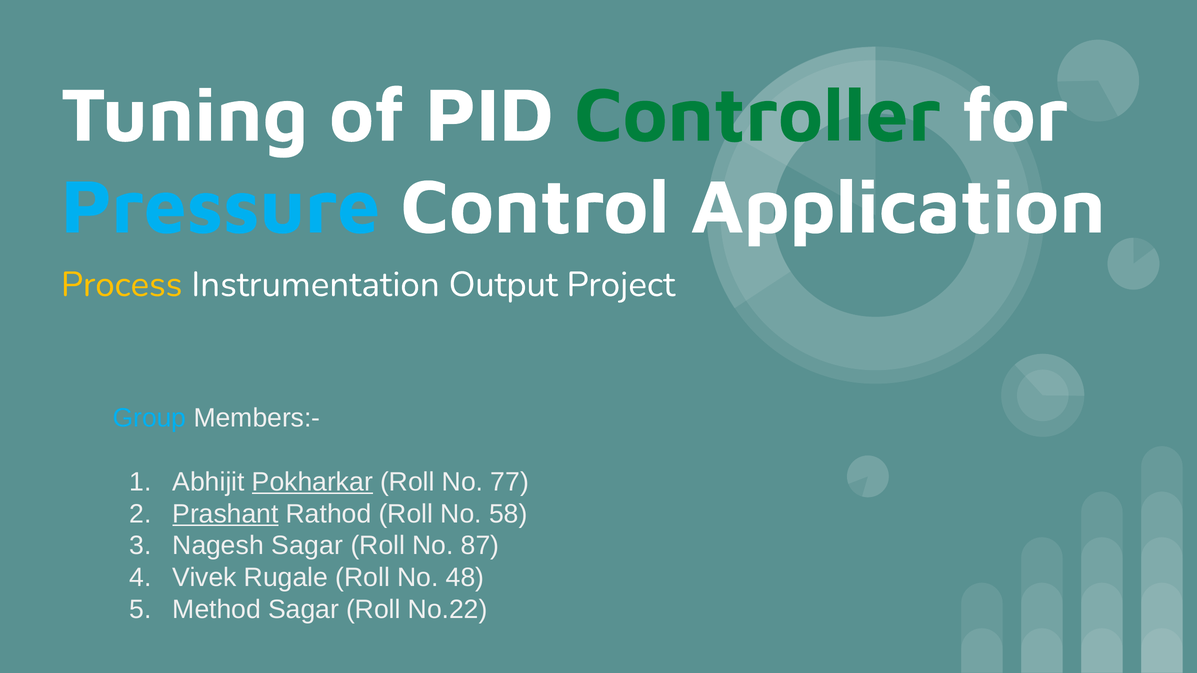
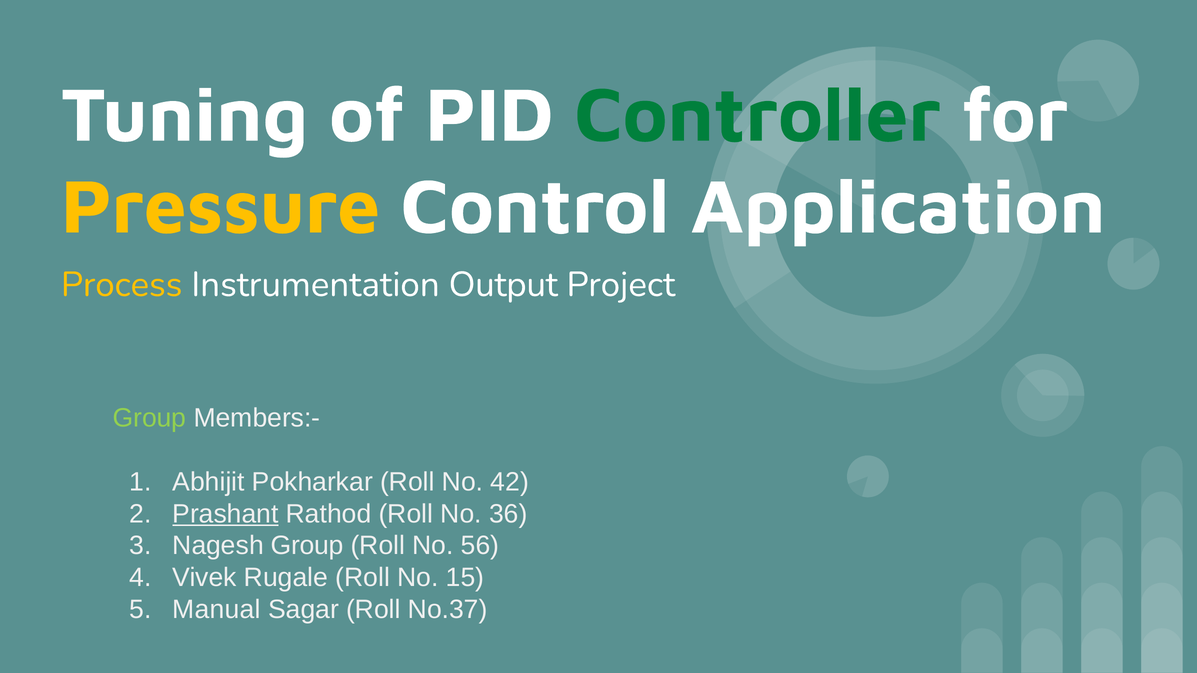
Pressure colour: light blue -> yellow (221, 207)
Group colour: light blue -> light green (149, 418)
Pokharkar underline: present -> none (312, 482)
77: 77 -> 42 (510, 482)
58: 58 -> 36 (508, 514)
Nagesh Sagar: Sagar -> Group (307, 546)
87: 87 -> 56 (480, 546)
48: 48 -> 15 (465, 578)
Method: Method -> Manual (217, 610)
No.22: No.22 -> No.37 (448, 610)
